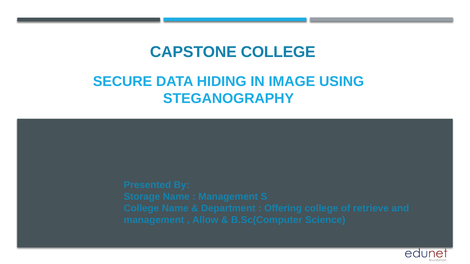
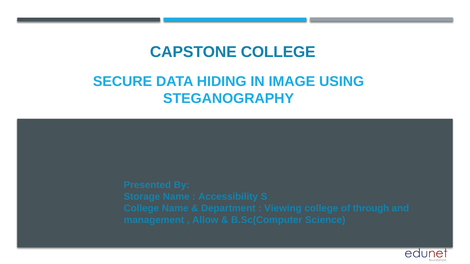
Management: Management -> Accessibility (228, 197)
Offering: Offering -> Viewing (283, 209)
retrieve: retrieve -> through (371, 209)
